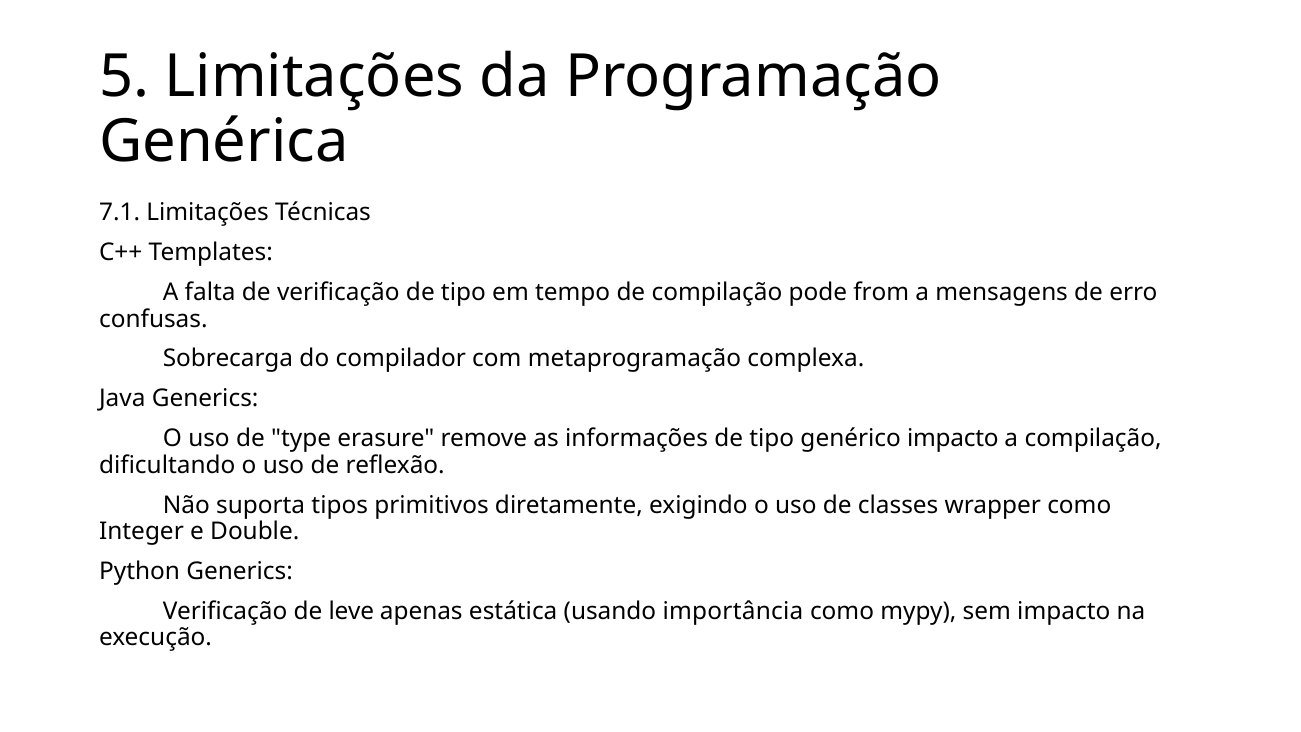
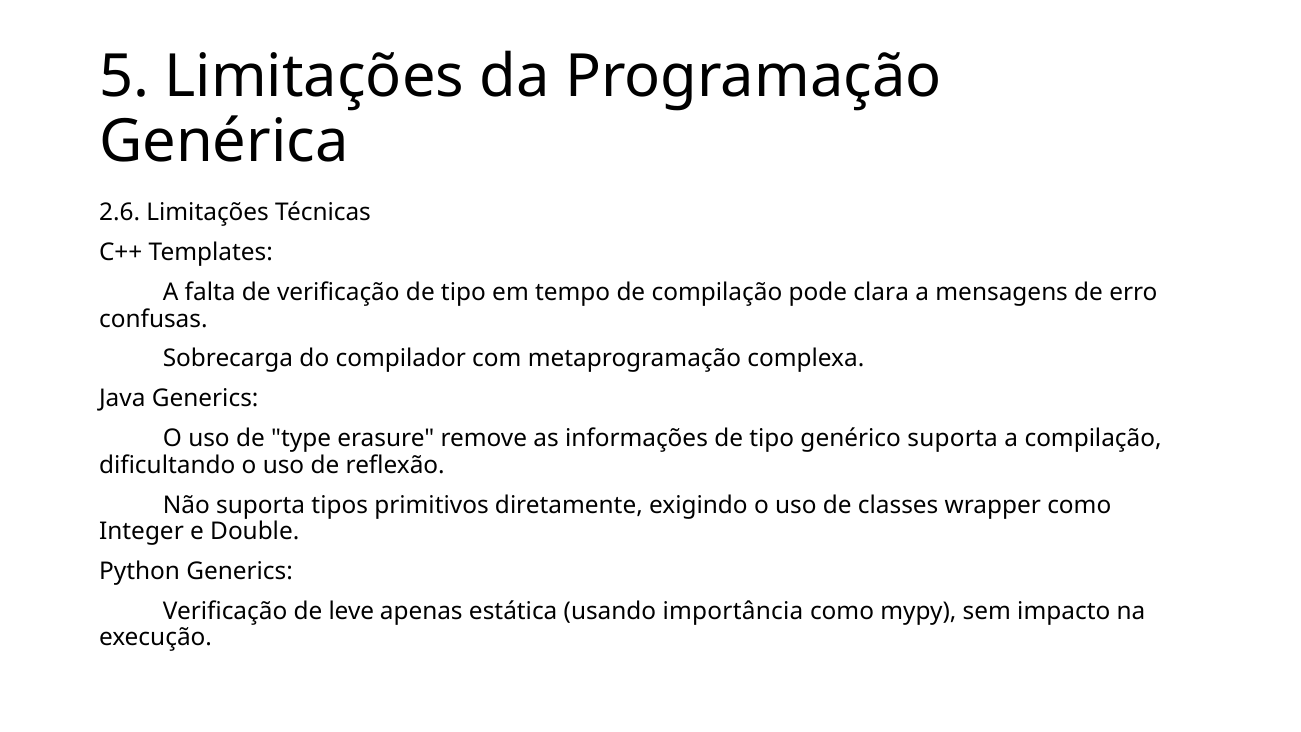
7.1: 7.1 -> 2.6 (120, 213)
from: from -> clara (881, 293)
genérico impacto: impacto -> suporta (953, 439)
